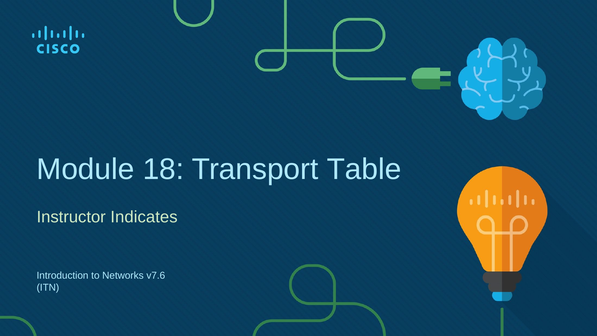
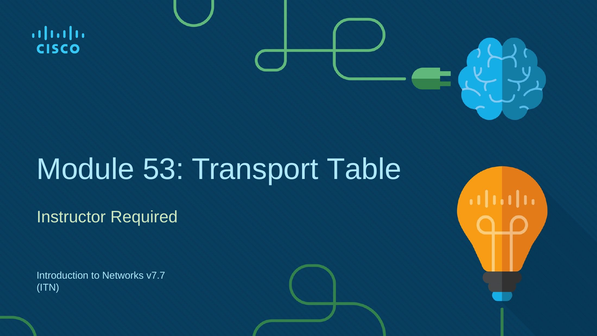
18: 18 -> 53 (163, 169)
Indicates: Indicates -> Required (144, 217)
v7.6: v7.6 -> v7.7 (156, 275)
